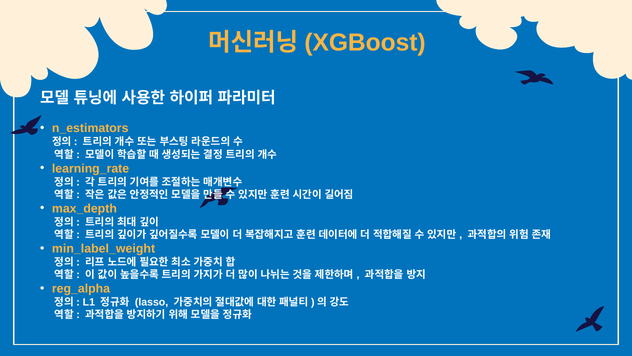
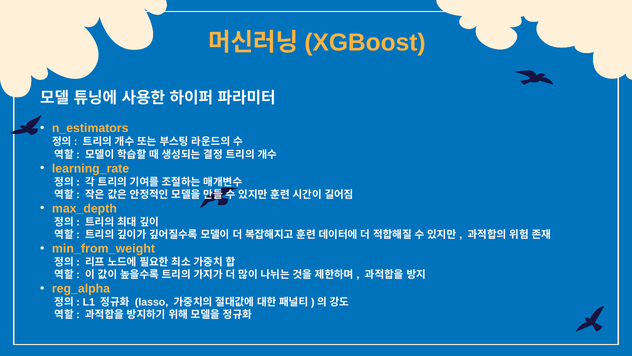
min_label_weight: min_label_weight -> min_from_weight (104, 248)
